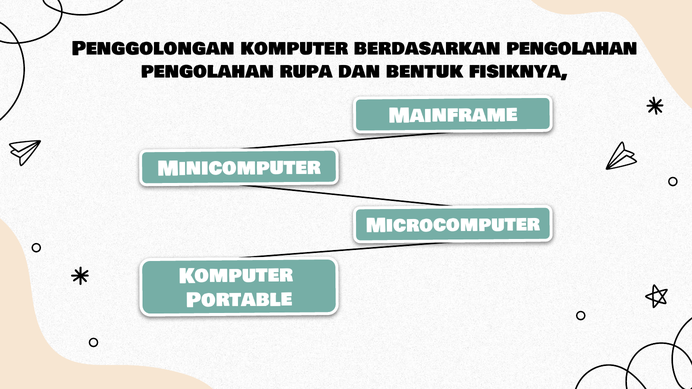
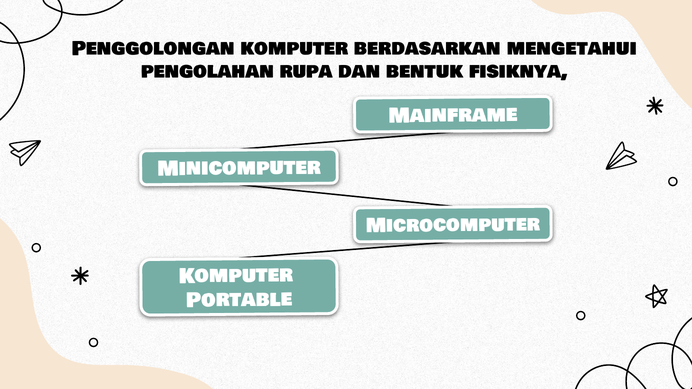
berdasarkan pengolahan: pengolahan -> mengetahui (572, 49)
